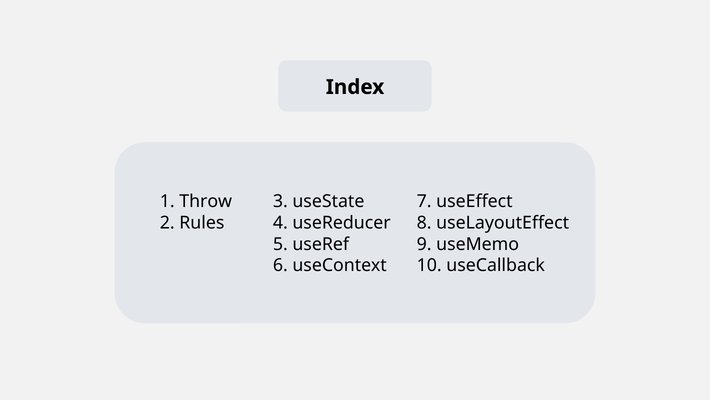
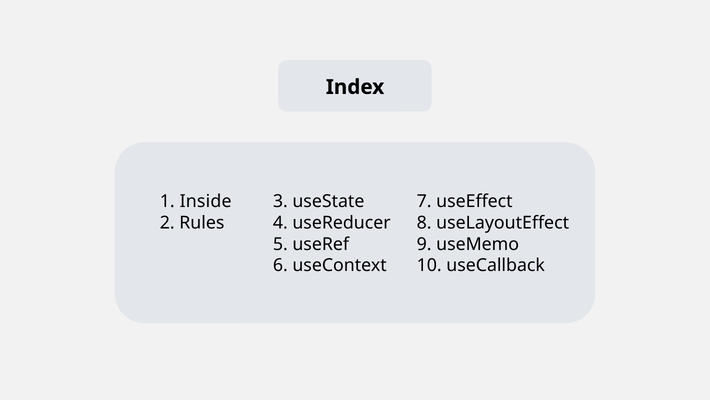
Throw: Throw -> Inside (206, 201)
